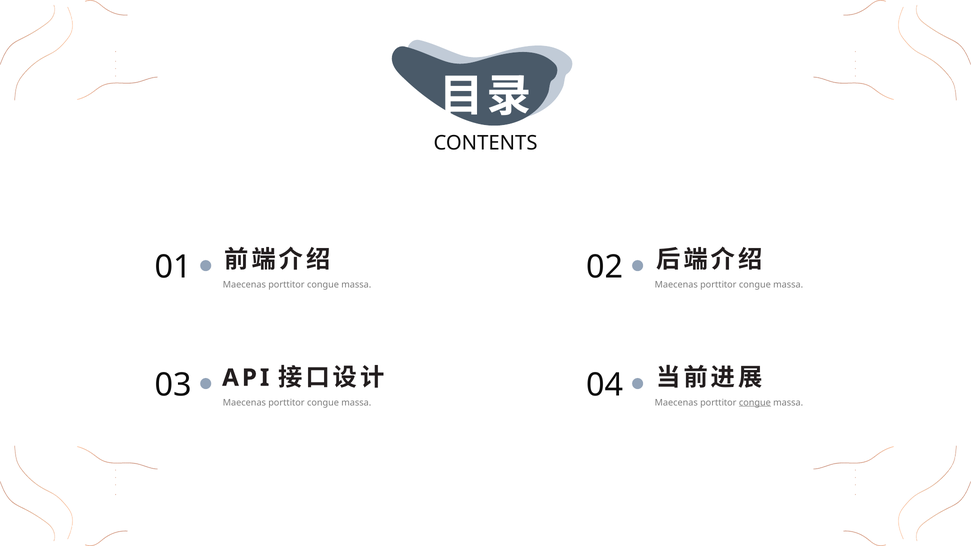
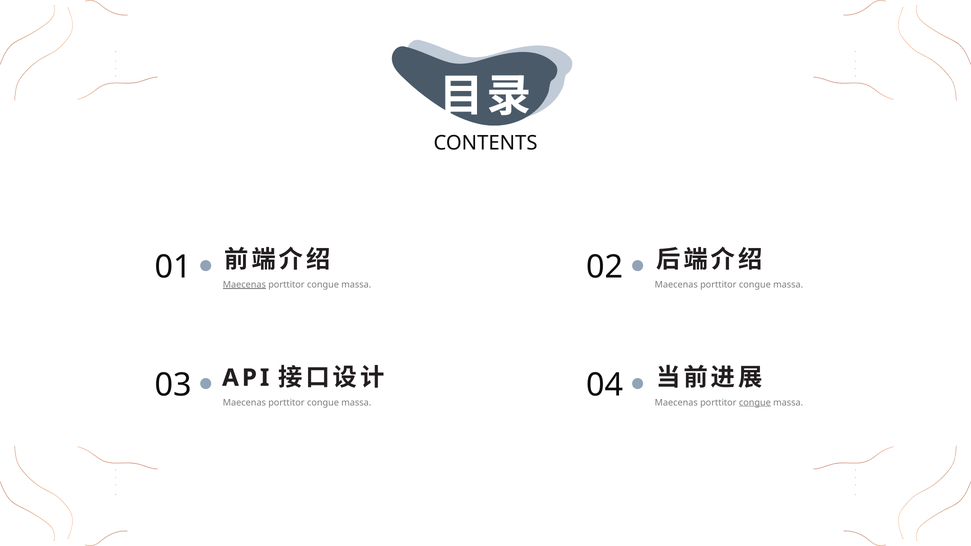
Maecenas underline: none -> present (244, 285)
